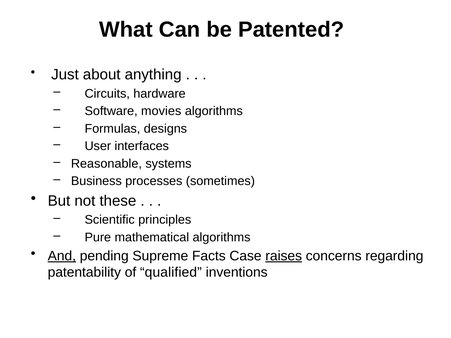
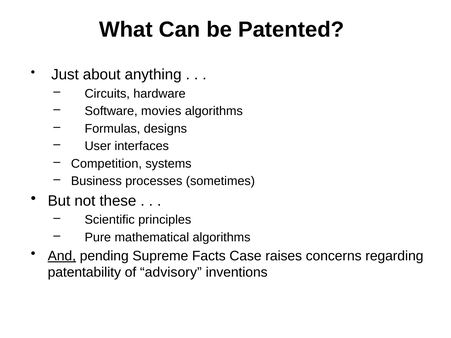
Reasonable: Reasonable -> Competition (106, 164)
raises underline: present -> none (284, 256)
qualified: qualified -> advisory (171, 273)
